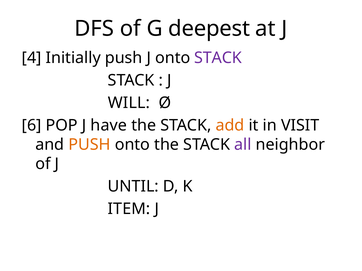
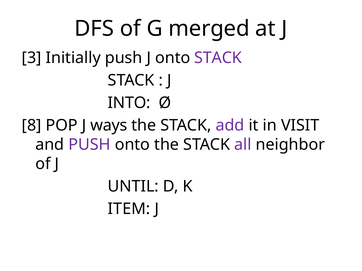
deepest: deepest -> merged (209, 29)
4: 4 -> 3 (32, 58)
WILL: WILL -> INTO (129, 103)
6: 6 -> 8 (32, 125)
have: have -> ways (109, 125)
add colour: orange -> purple (230, 125)
PUSH colour: orange -> purple (89, 145)
